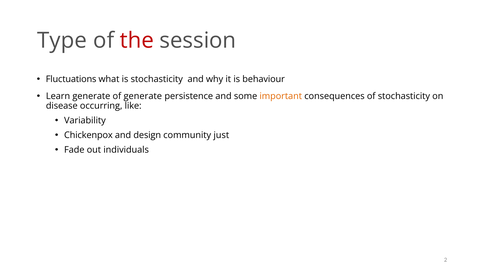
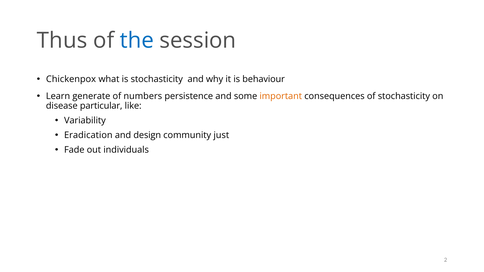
Type: Type -> Thus (62, 41)
the colour: red -> blue (137, 41)
Fluctuations: Fluctuations -> Chickenpox (71, 79)
of generate: generate -> numbers (143, 96)
occurring: occurring -> particular (101, 106)
Chickenpox: Chickenpox -> Eradication (88, 135)
